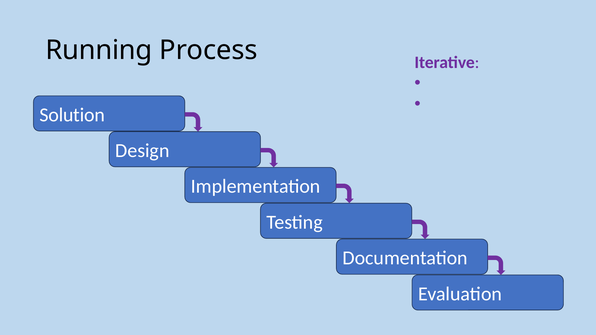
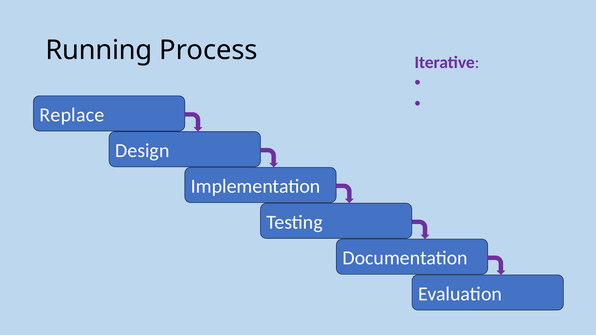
Solution: Solution -> Replace (72, 115)
